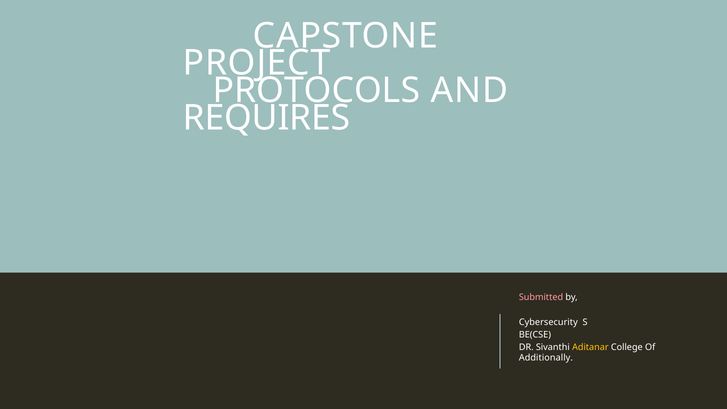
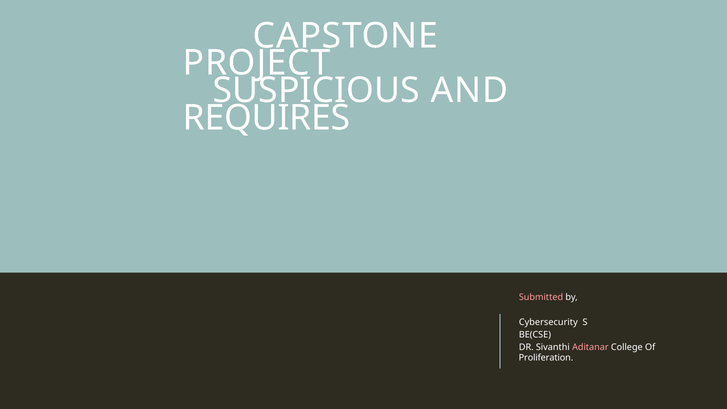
PROTOCOLS: PROTOCOLS -> SUSPICIOUS (316, 91)
Aditanar colour: yellow -> pink (590, 347)
Additionally: Additionally -> Proliferation (546, 358)
